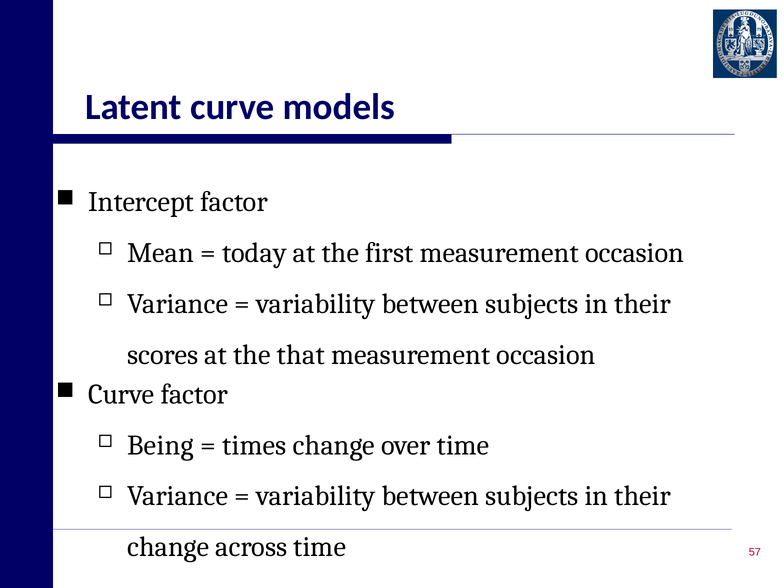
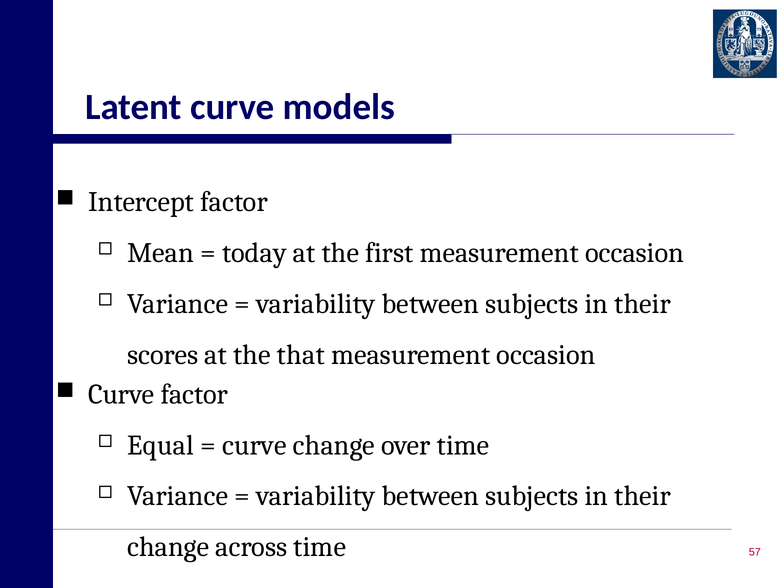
Being: Being -> Equal (161, 445)
times: times -> curve (254, 445)
